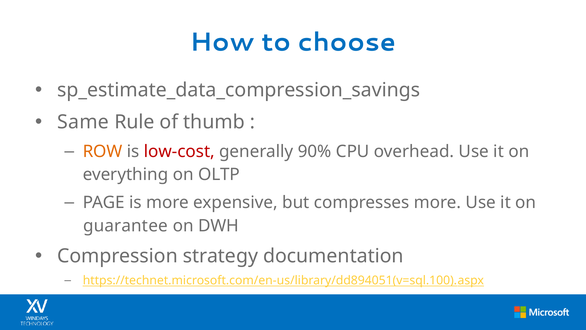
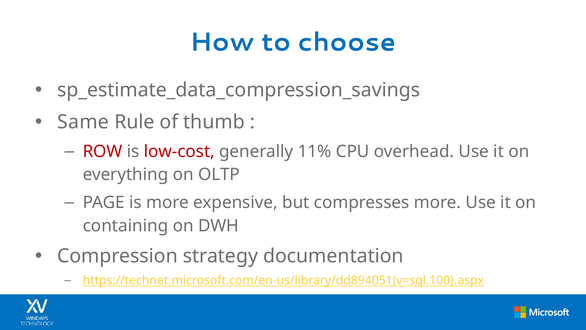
ROW colour: orange -> red (103, 151)
90%: 90% -> 11% (315, 151)
guarantee: guarantee -> containing (126, 226)
